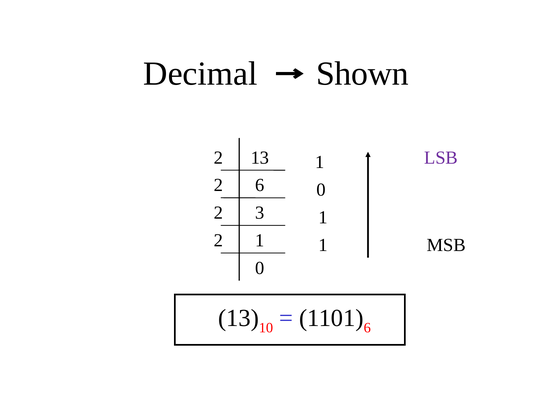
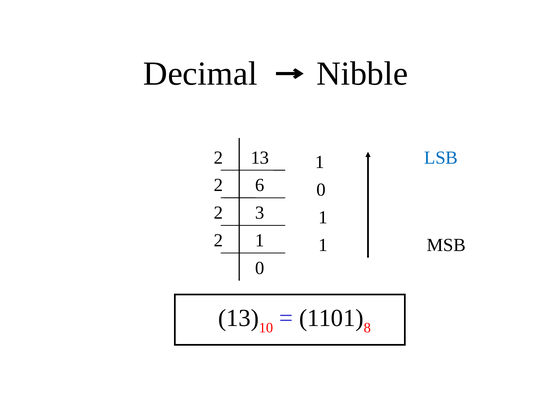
Shown: Shown -> Nibble (362, 74)
LSB colour: purple -> blue (441, 158)
6: 6 -> 8 (367, 328)
